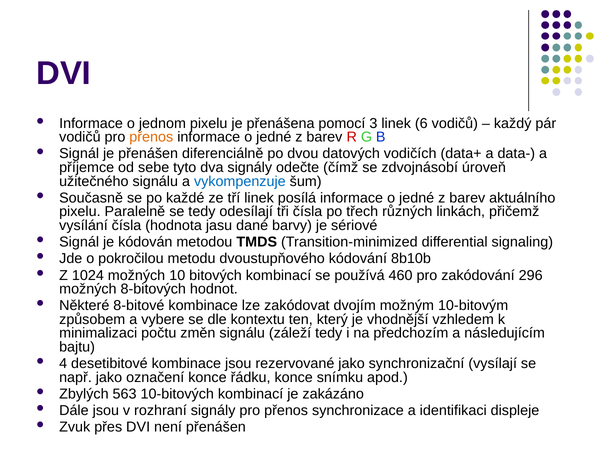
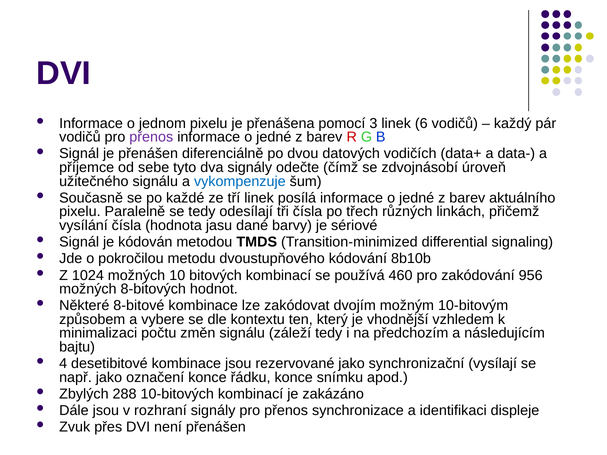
přenos colour: orange -> purple (151, 137)
296: 296 -> 956 (531, 275)
563: 563 -> 288 (125, 394)
